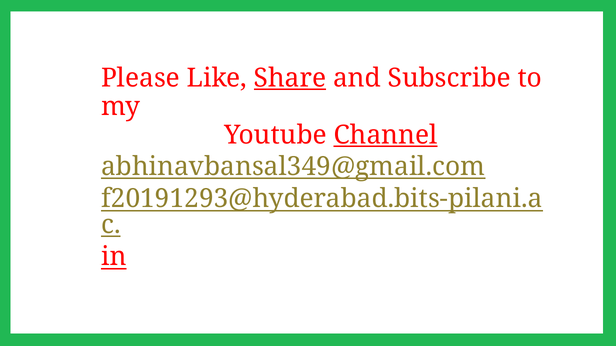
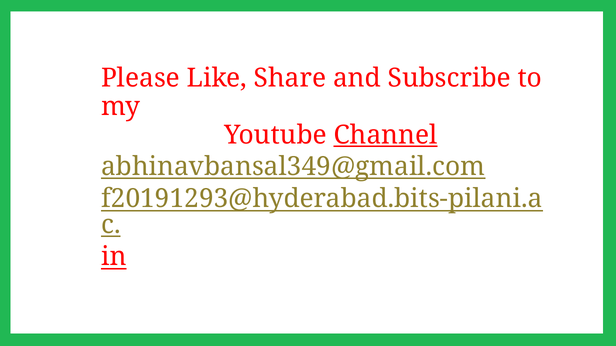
Share underline: present -> none (290, 78)
